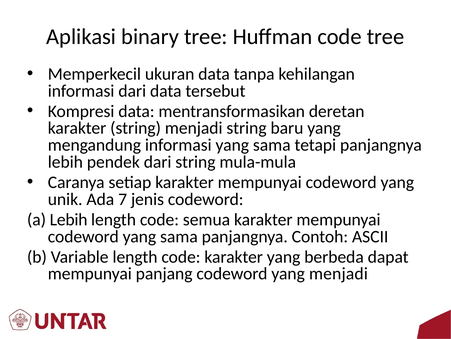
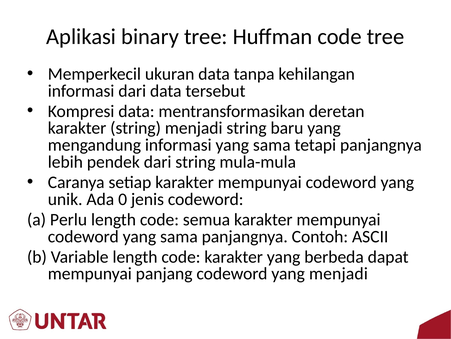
7: 7 -> 0 (123, 199)
a Lebih: Lebih -> Perlu (69, 219)
